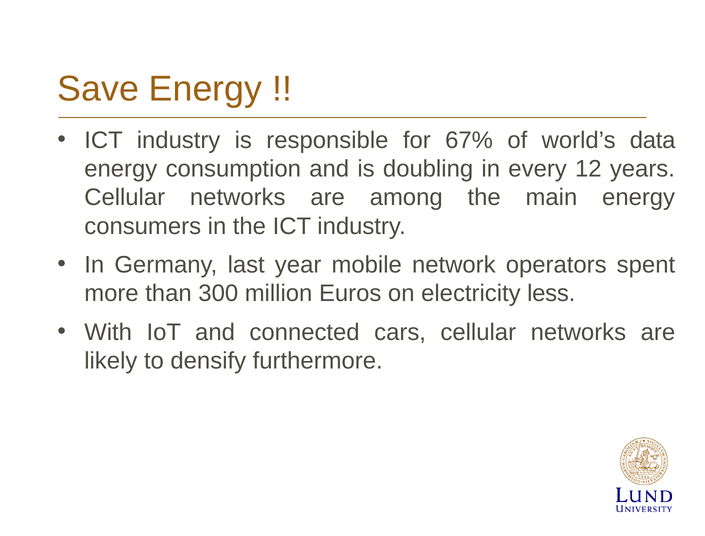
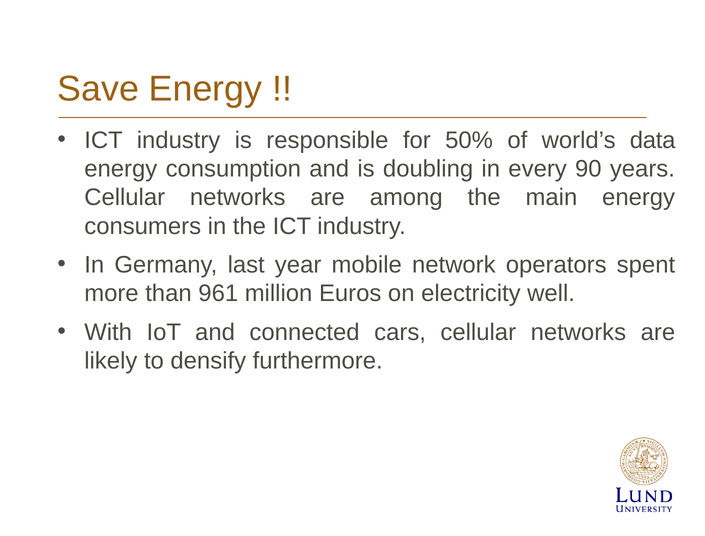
67%: 67% -> 50% (469, 140)
12: 12 -> 90 (588, 169)
300: 300 -> 961 (218, 293)
less: less -> well (551, 293)
